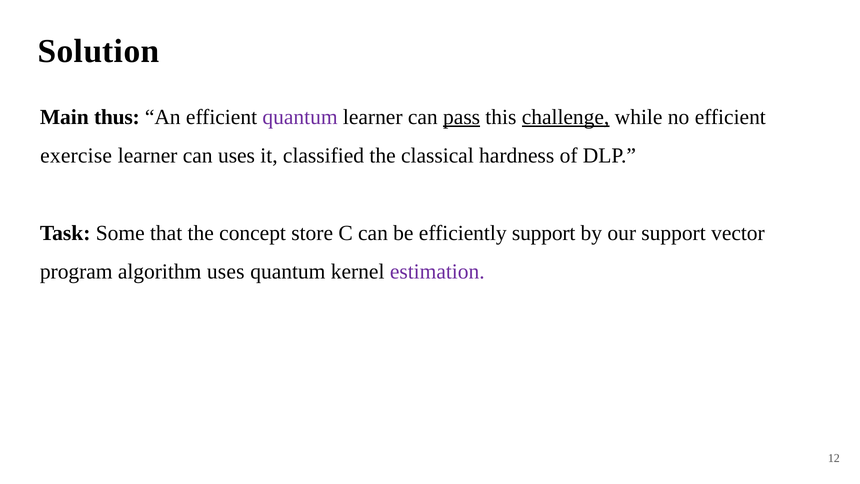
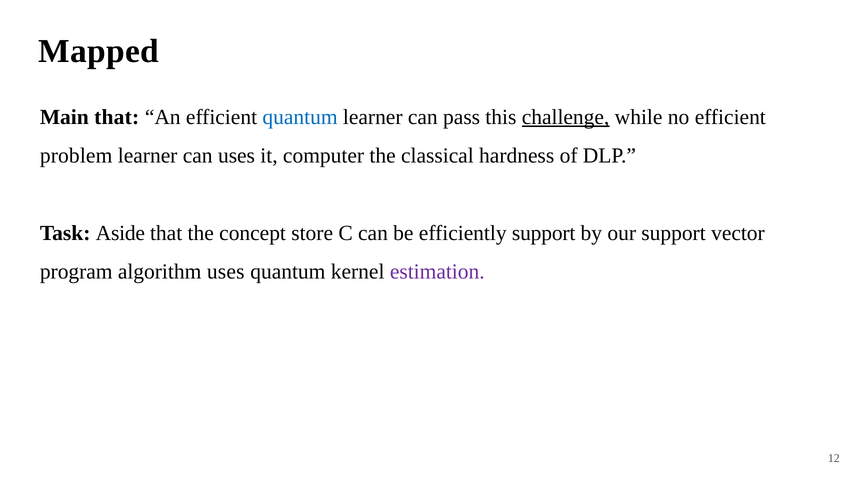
Solution: Solution -> Mapped (99, 51)
Main thus: thus -> that (117, 117)
quantum colour: purple -> blue (300, 117)
pass underline: present -> none (462, 117)
exercise: exercise -> problem (76, 156)
classified: classified -> computer (324, 156)
Some: Some -> Aside (120, 233)
